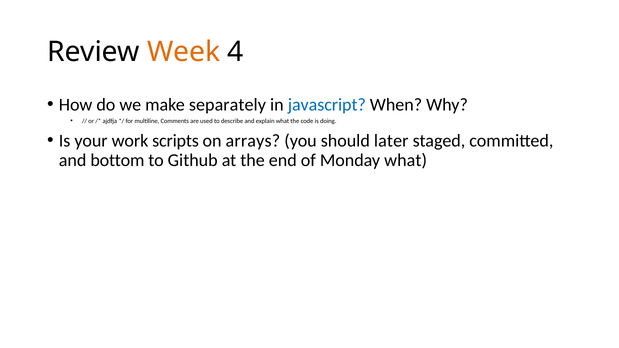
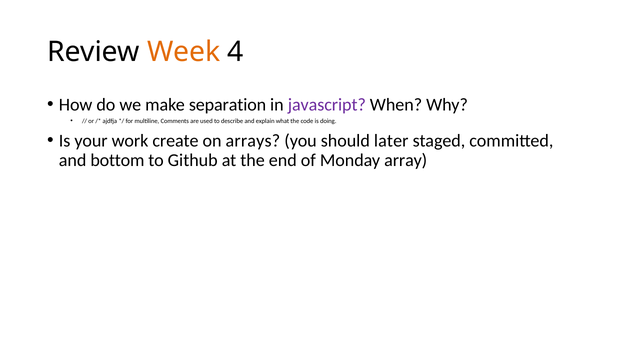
separately: separately -> separation (228, 105)
javascript colour: blue -> purple (327, 105)
scripts: scripts -> create (175, 141)
Monday what: what -> array (406, 160)
